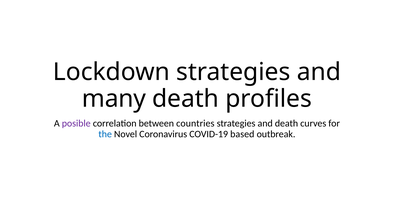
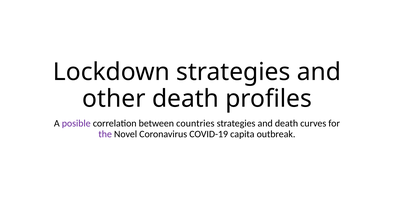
many: many -> other (114, 98)
the colour: blue -> purple (105, 134)
based: based -> capita (242, 134)
